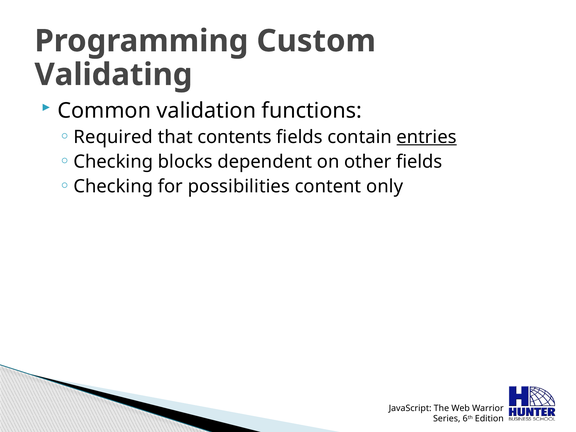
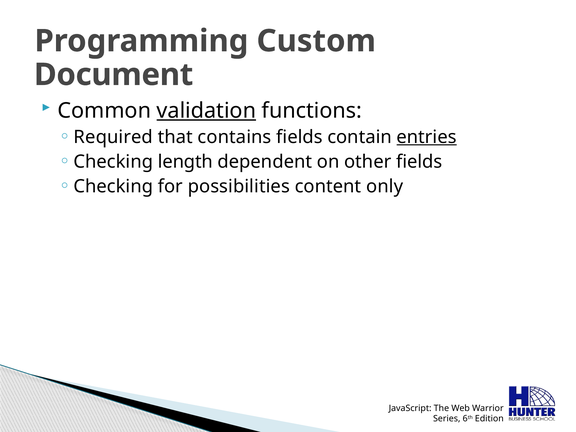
Validating: Validating -> Document (114, 75)
validation underline: none -> present (206, 111)
contents: contents -> contains (235, 137)
blocks: blocks -> length (185, 162)
